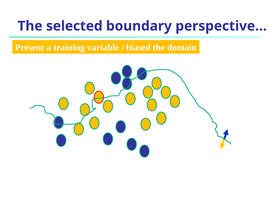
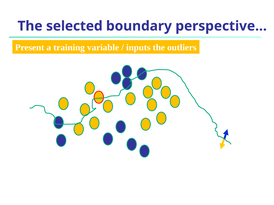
biased: biased -> inputs (138, 48)
domain: domain -> outliers (182, 48)
